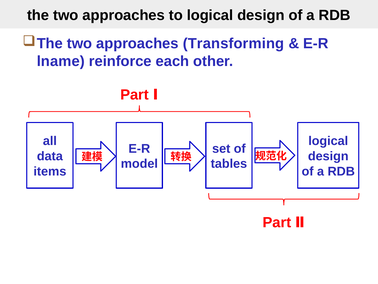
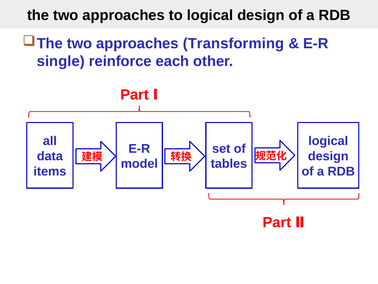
lname: lname -> single (61, 61)
